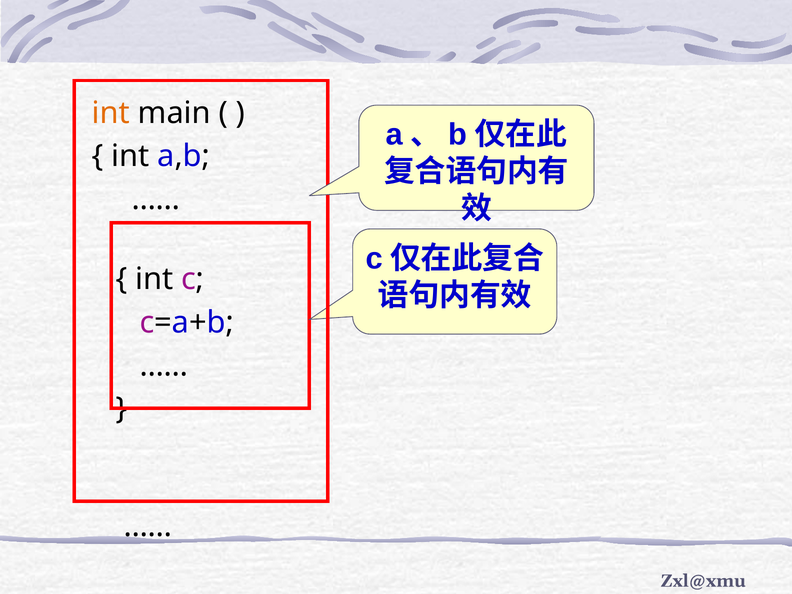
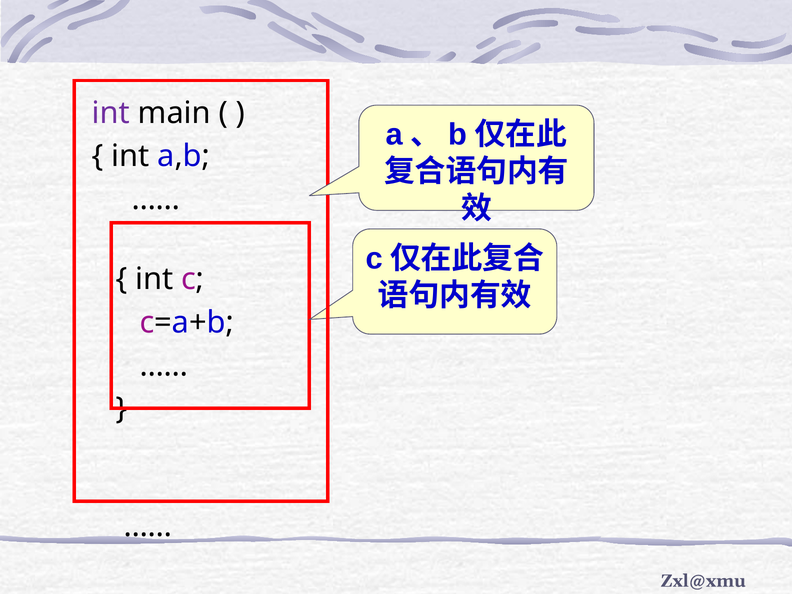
int colour: orange -> purple (111, 113)
